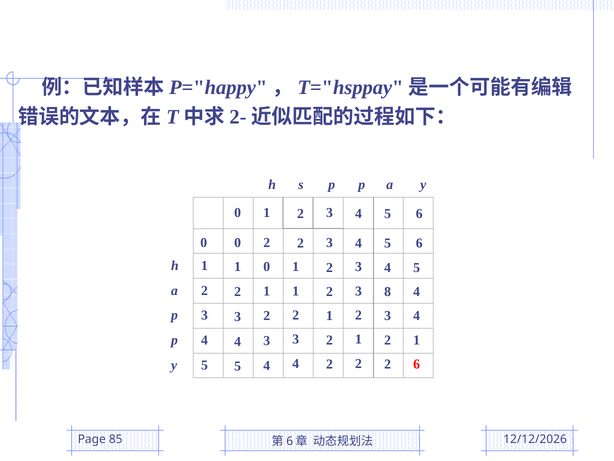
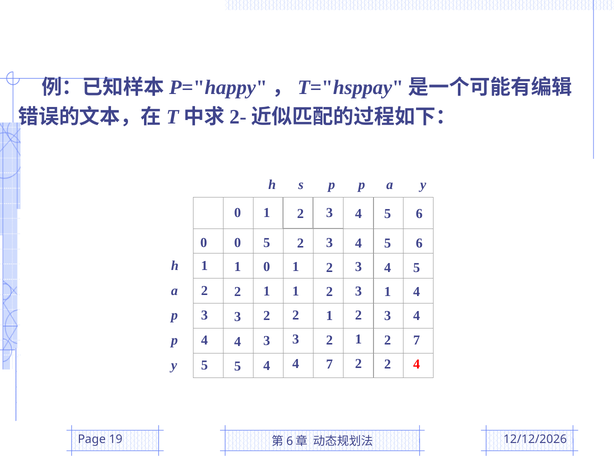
0 2: 2 -> 5 (267, 242)
3 8: 8 -> 1 (388, 291)
1 2 1: 1 -> 7 (417, 340)
2: 2 -> 7 (329, 364)
2 6: 6 -> 4 (417, 364)
85: 85 -> 19 (116, 439)
